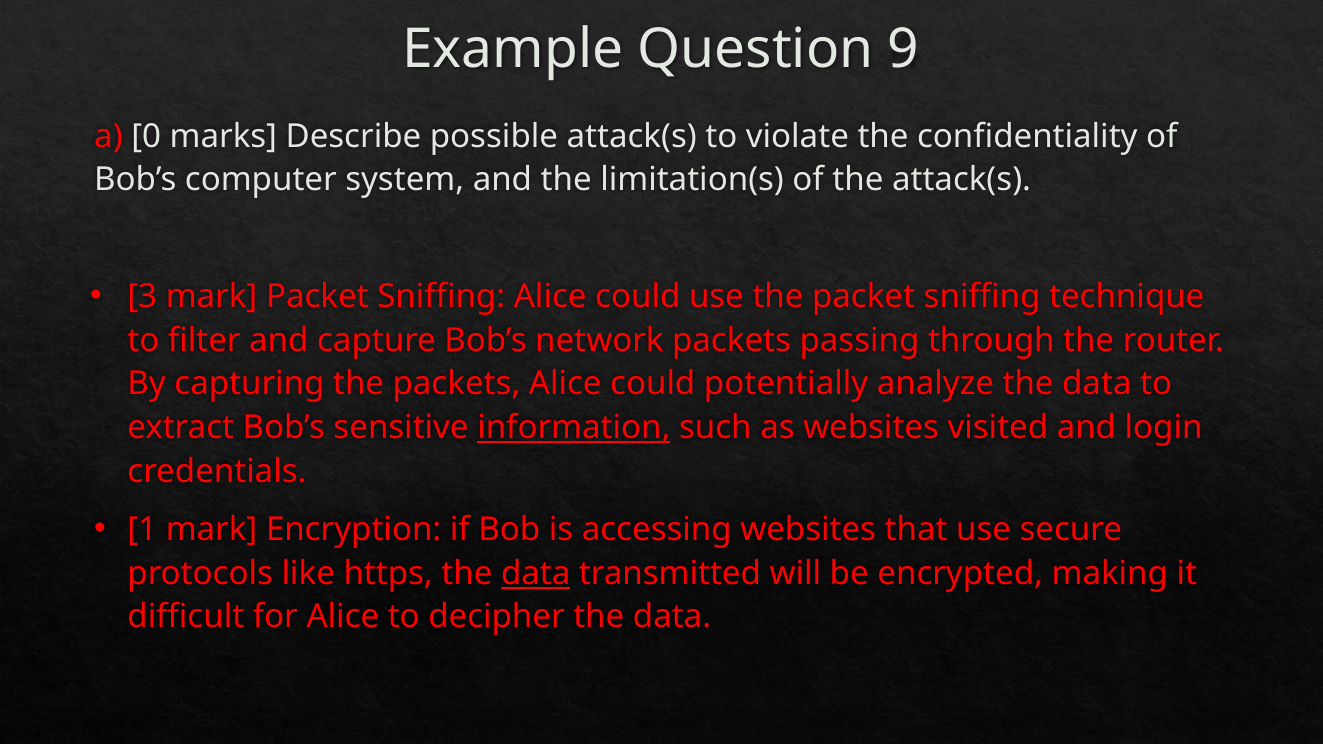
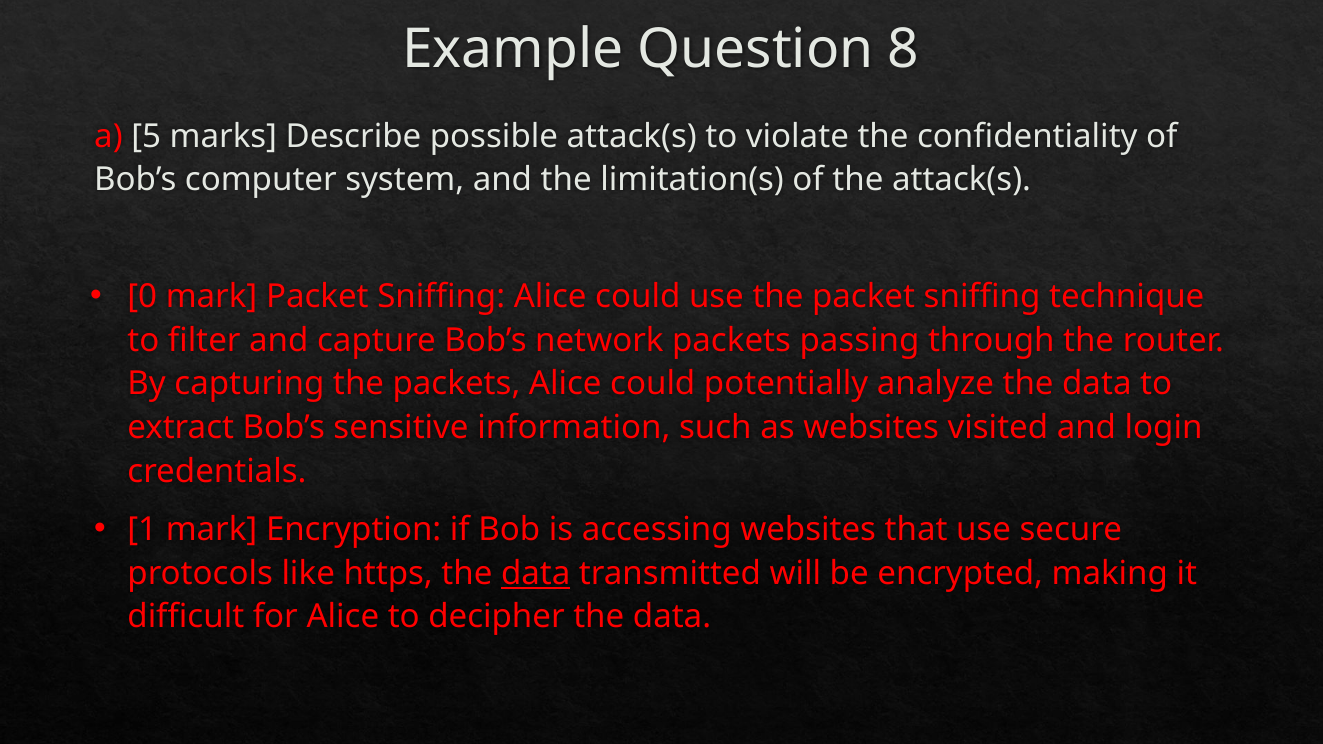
9: 9 -> 8 (904, 49)
0: 0 -> 5 (146, 136)
3: 3 -> 0 (142, 297)
information underline: present -> none (574, 428)
